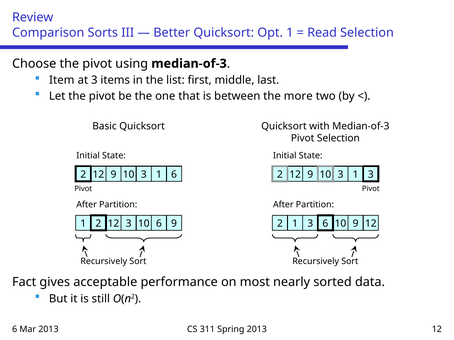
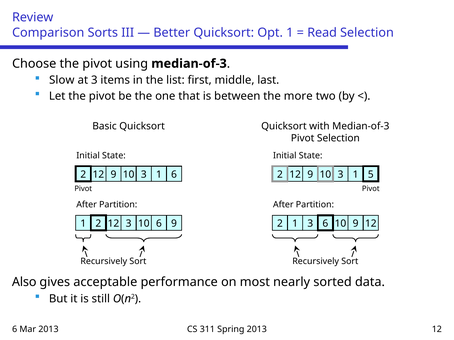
Item: Item -> Slow (62, 80)
2 10 3: 3 -> 5 (371, 175)
Fact: Fact -> Also (24, 282)
